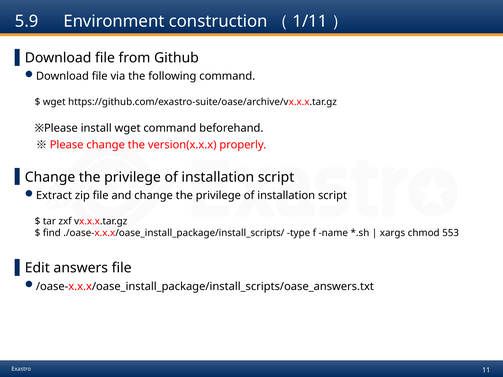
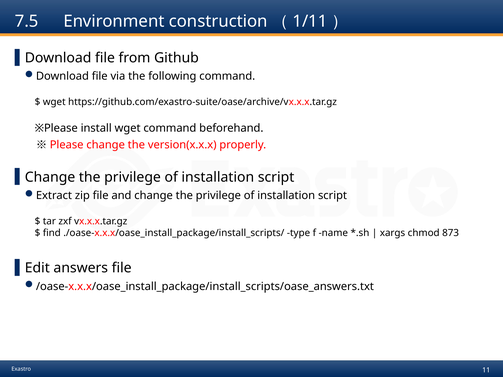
5.9: 5.9 -> 7.5 (27, 21)
553: 553 -> 873 (451, 233)
